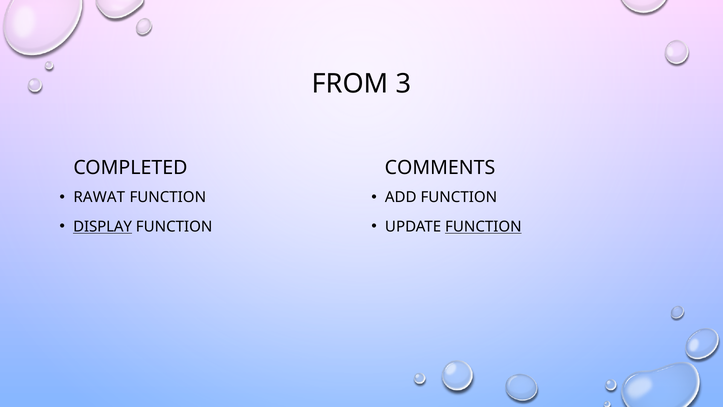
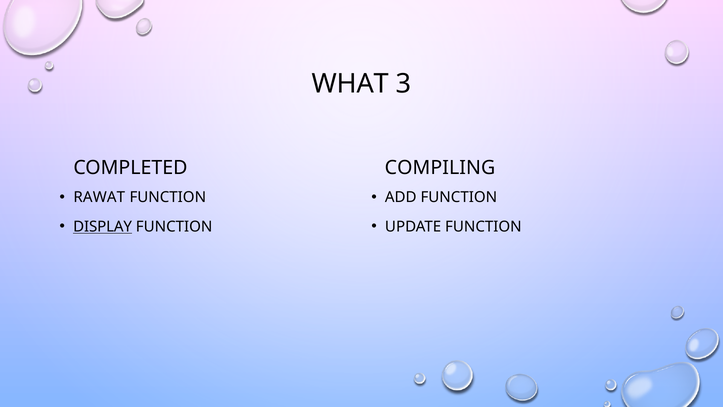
FROM: FROM -> WHAT (350, 84)
COMMENTS: COMMENTS -> COMPILING (440, 168)
FUNCTION underline: present -> none (483, 227)
